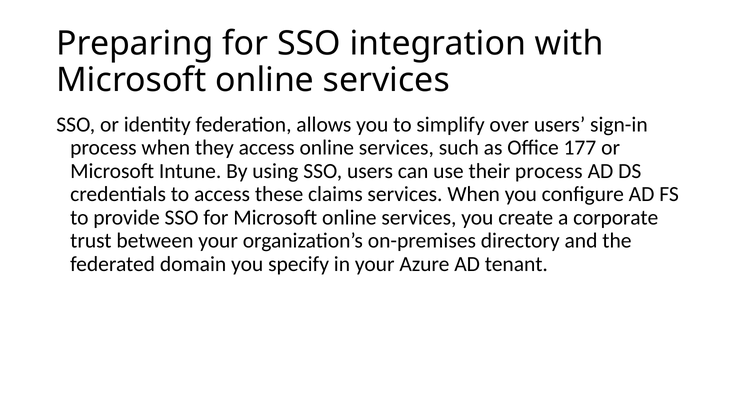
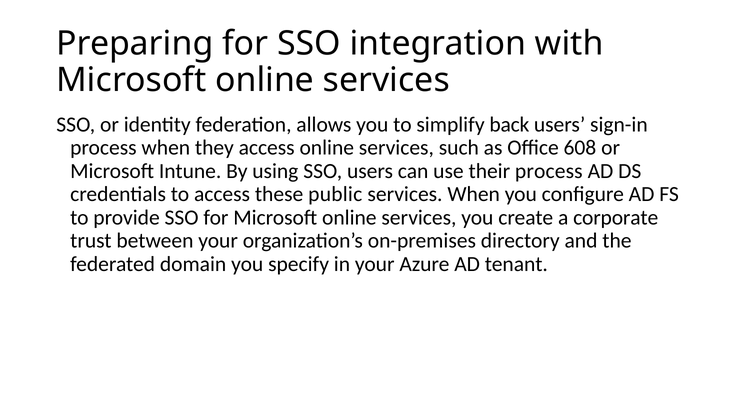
over: over -> back (509, 125)
177: 177 -> 608 (580, 148)
claims: claims -> public (335, 195)
